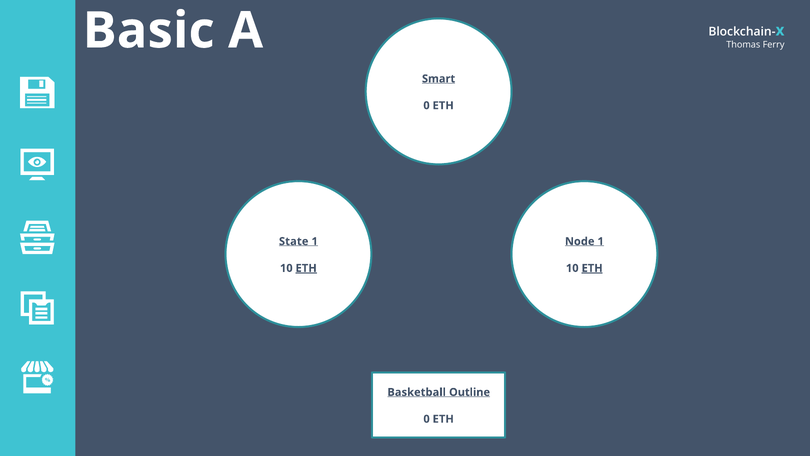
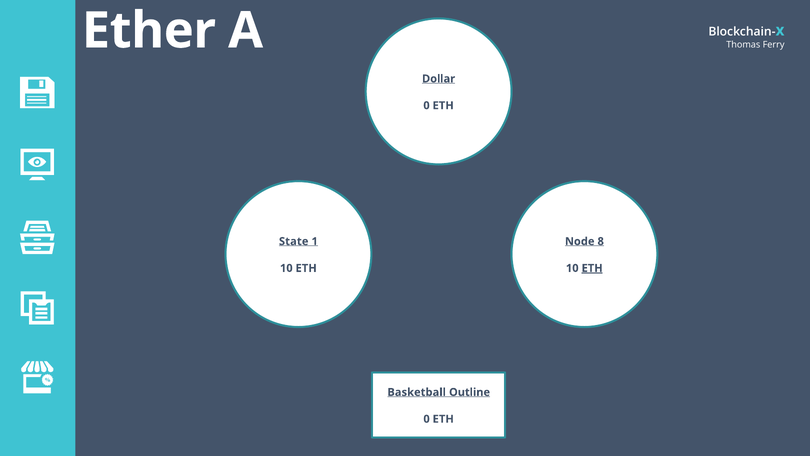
Basic: Basic -> Ether (149, 31)
Smart: Smart -> Dollar (439, 79)
Node 1: 1 -> 8 (601, 241)
ETH underline: present -> none (306, 268)
